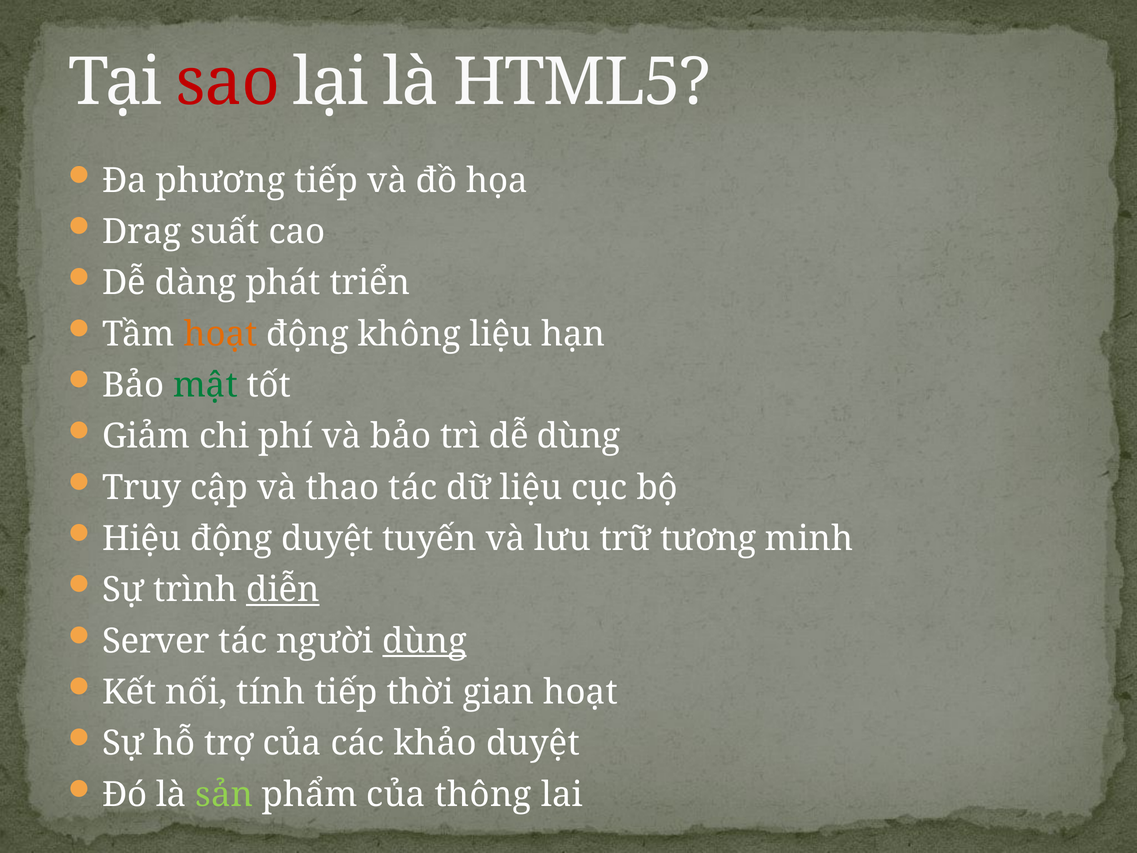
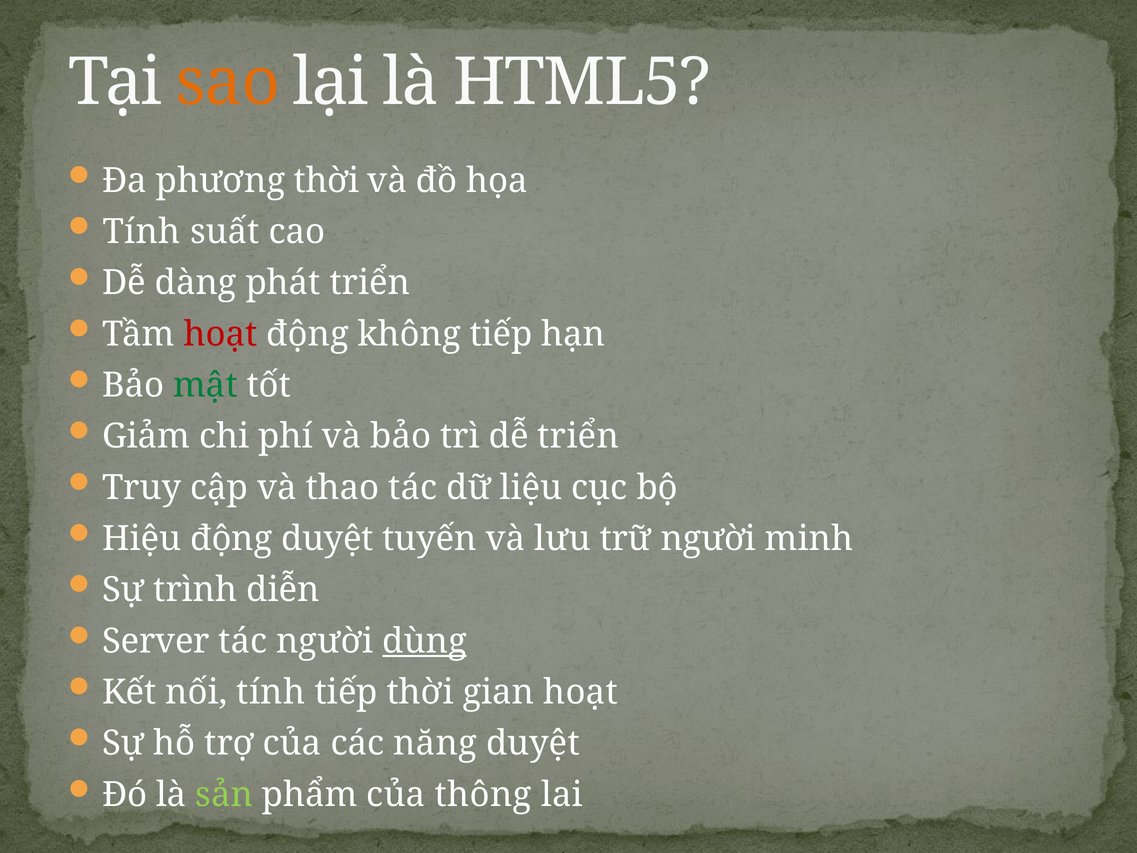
sao colour: red -> orange (228, 82)
phương tiếp: tiếp -> thời (326, 180)
Drag: Drag -> Tính (142, 232)
hoạt colour: orange -> red (221, 334)
không liệu: liệu -> tiếp (501, 334)
dễ dùng: dùng -> triển (578, 436)
trữ tương: tương -> người (708, 539)
diễn underline: present -> none (283, 590)
khảo: khảo -> năng (435, 743)
